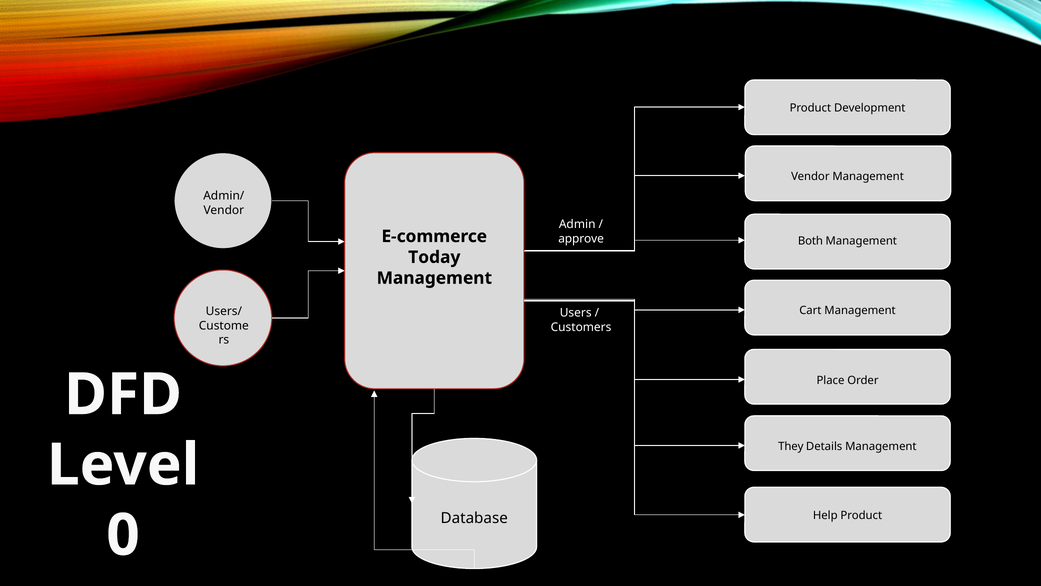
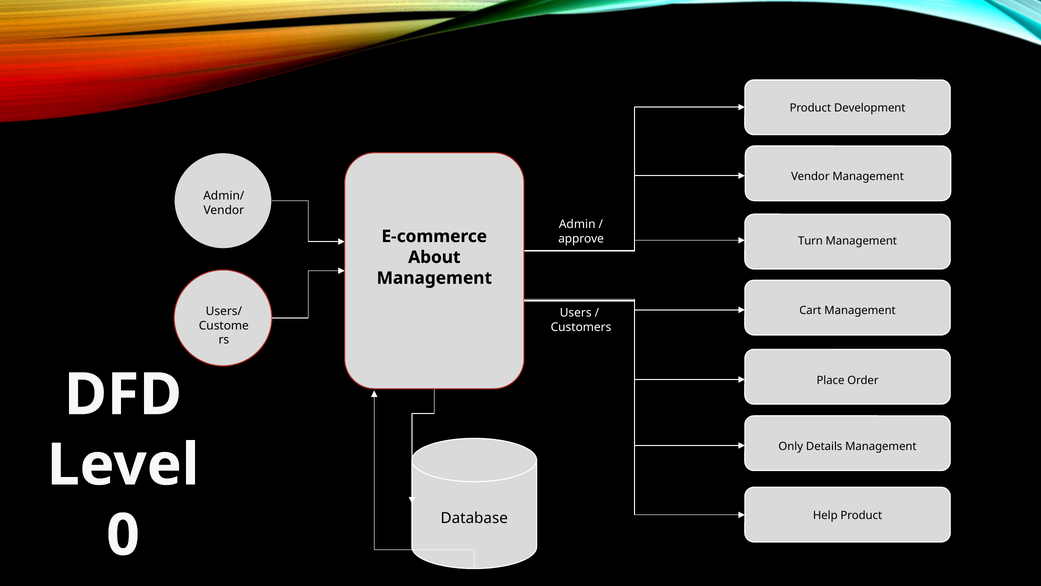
Both: Both -> Turn (810, 241)
Today: Today -> About (434, 257)
They: They -> Only (791, 446)
